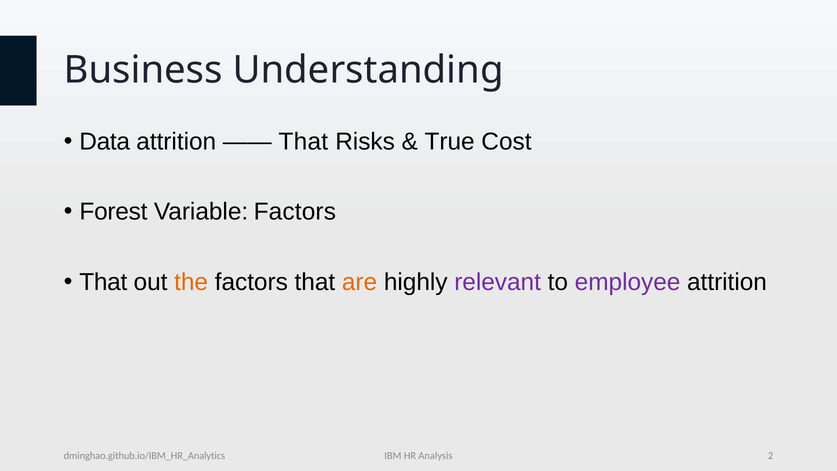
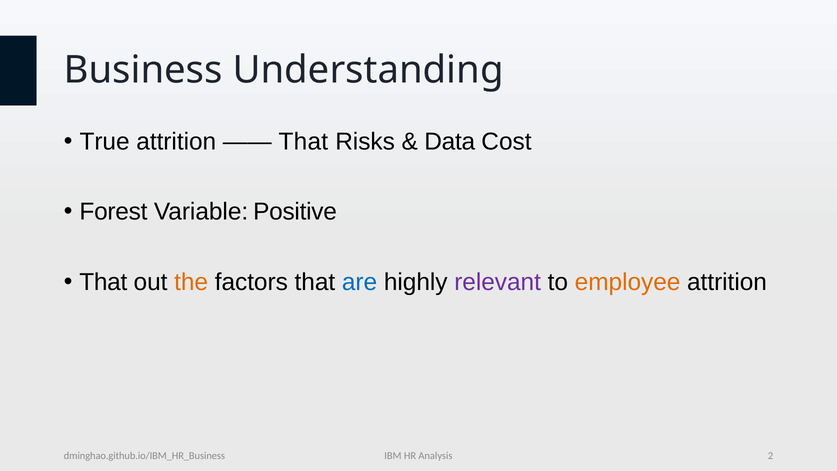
Data: Data -> True (105, 142)
True: True -> Data (450, 142)
Variable Factors: Factors -> Positive (295, 212)
are colour: orange -> blue (360, 282)
employee colour: purple -> orange (628, 282)
dminghao.github.io/IBM_HR_Analytics: dminghao.github.io/IBM_HR_Analytics -> dminghao.github.io/IBM_HR_Business (144, 455)
